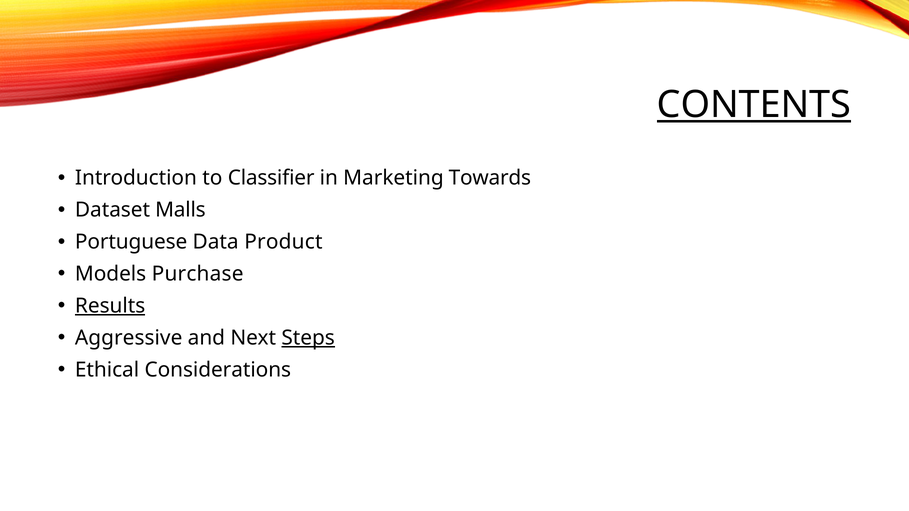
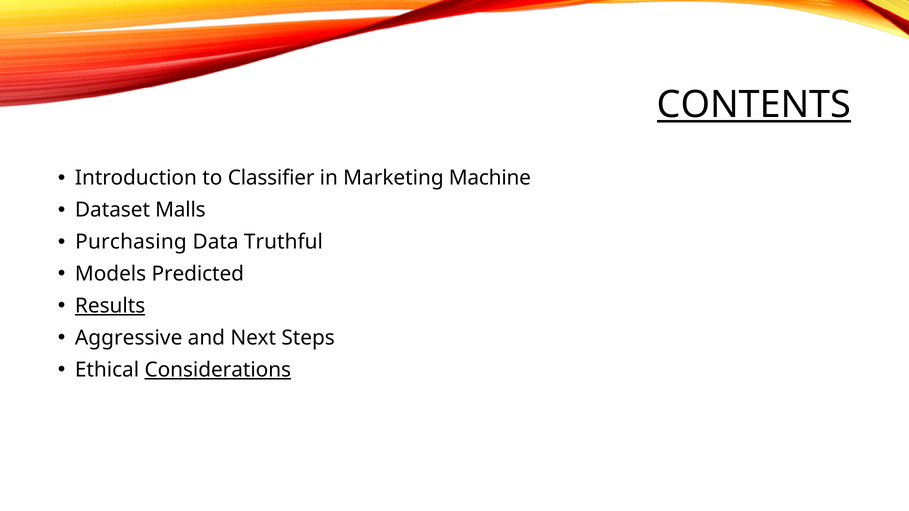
Towards: Towards -> Machine (490, 178)
Portuguese: Portuguese -> Purchasing (131, 242)
Product: Product -> Truthful (283, 242)
Purchase: Purchase -> Predicted (198, 274)
Steps underline: present -> none (308, 338)
Considerations underline: none -> present (218, 370)
